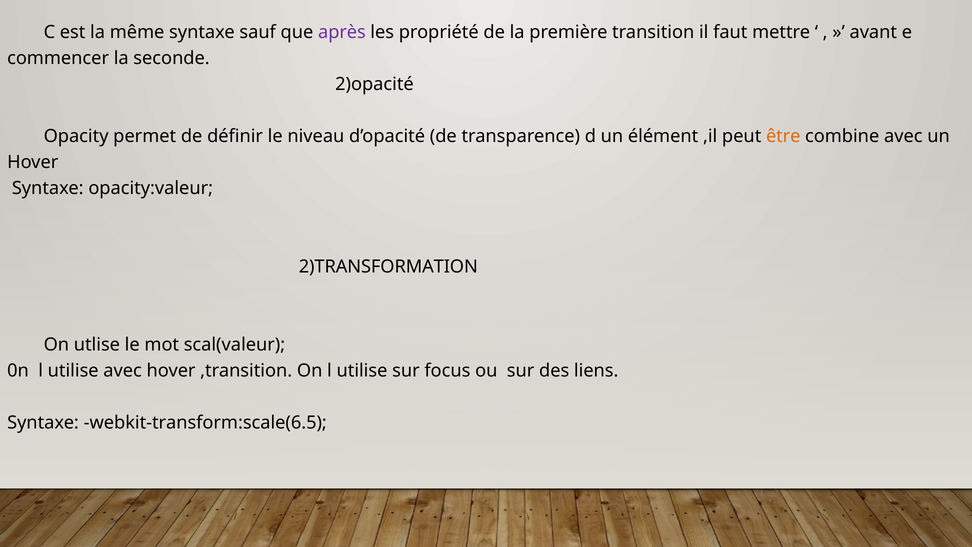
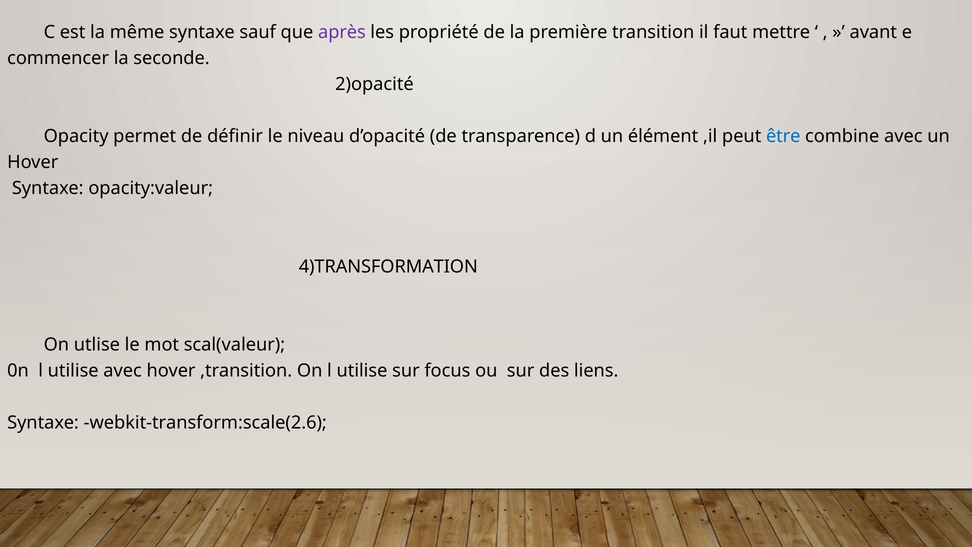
être colour: orange -> blue (783, 136)
2)TRANSFORMATION: 2)TRANSFORMATION -> 4)TRANSFORMATION (388, 266)
webkit-transform:scale(6.5: webkit-transform:scale(6.5 -> webkit-transform:scale(2.6 (205, 422)
